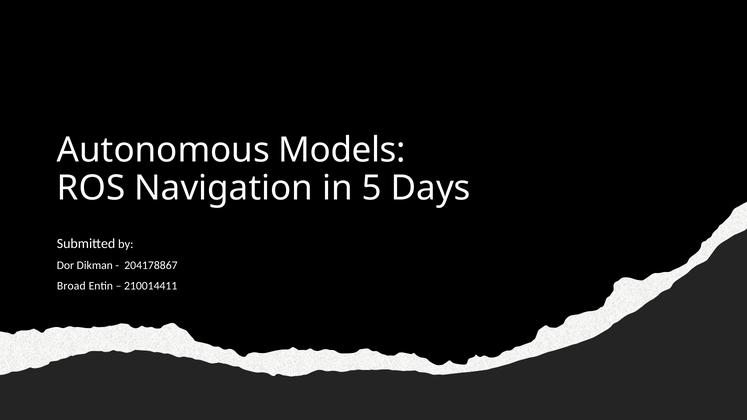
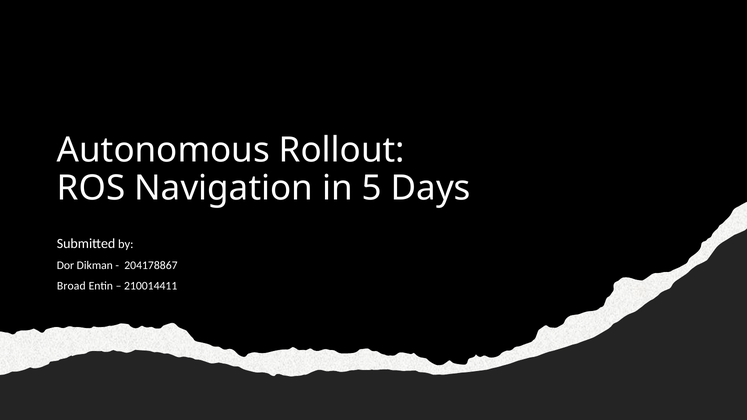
Models: Models -> Rollout (342, 150)
